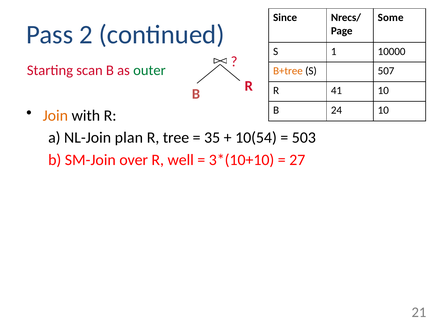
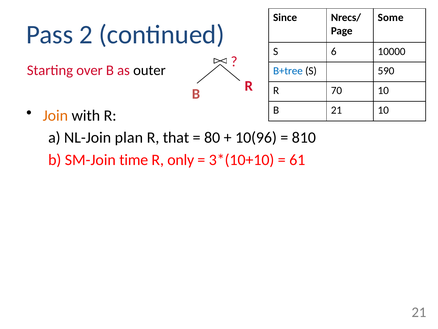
1: 1 -> 6 (334, 51)
scan: scan -> over (90, 70)
outer colour: green -> black (149, 70)
B+tree colour: orange -> blue (288, 71)
507: 507 -> 590 (386, 71)
41: 41 -> 70 (336, 91)
B 24: 24 -> 21 (336, 110)
tree: tree -> that (176, 138)
35: 35 -> 80 (212, 138)
10(54: 10(54 -> 10(96 (256, 138)
503: 503 -> 810 (304, 138)
over: over -> time (134, 160)
well: well -> only (181, 160)
27: 27 -> 61 (297, 160)
